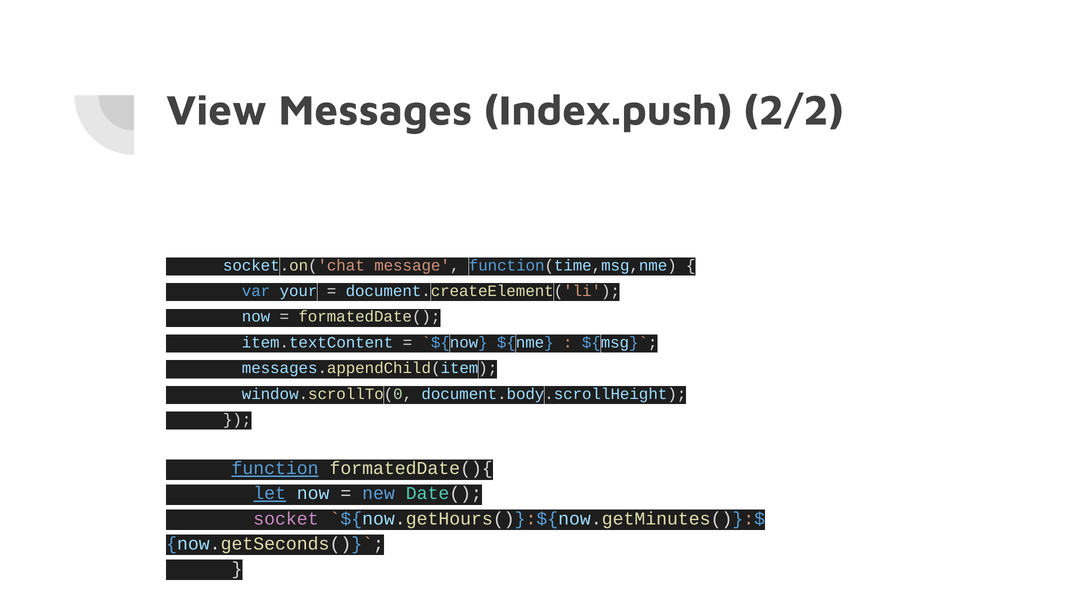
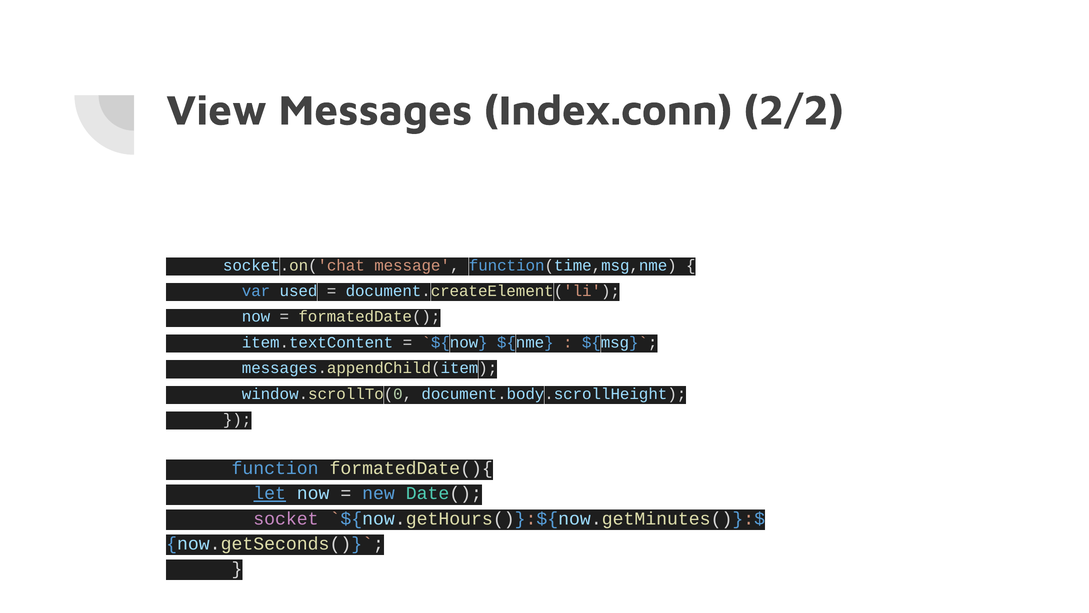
Index.push: Index.push -> Index.conn (608, 110)
your: your -> used (299, 291)
function underline: present -> none (275, 468)
